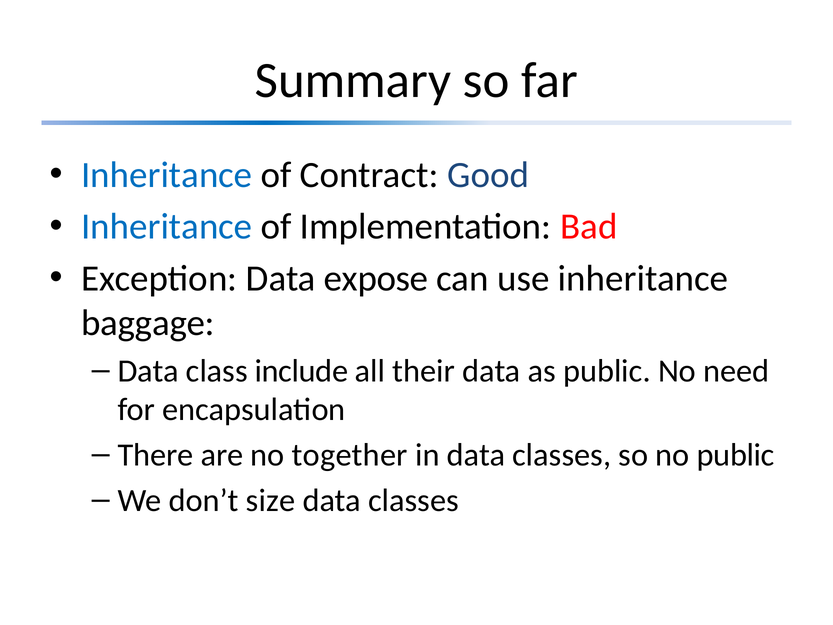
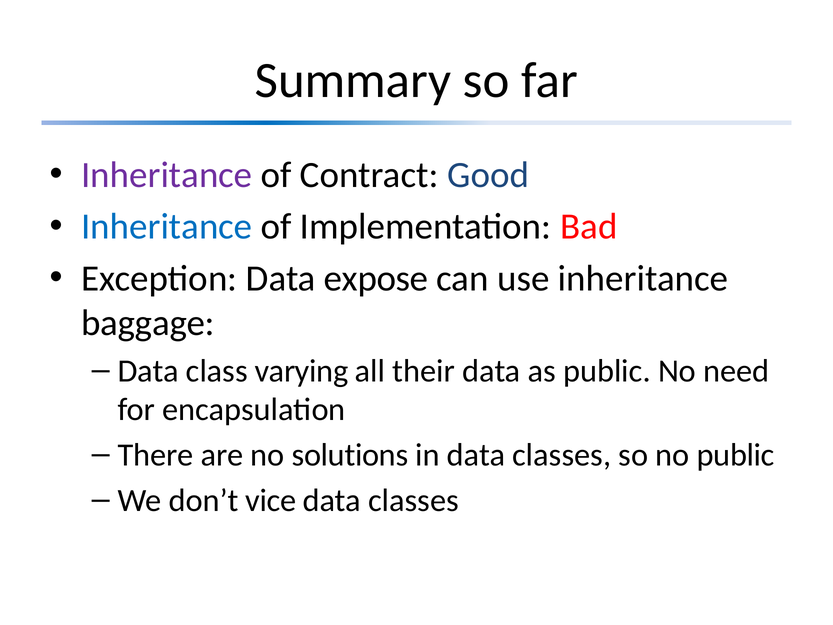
Inheritance colour: blue -> purple (167, 175)
include: include -> varying (301, 371)
together: together -> solutions (350, 455)
size: size -> vice (271, 500)
